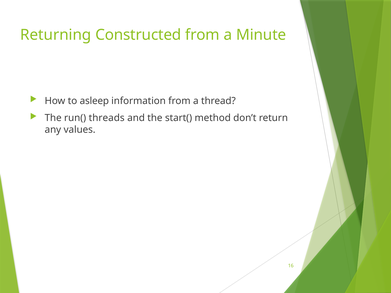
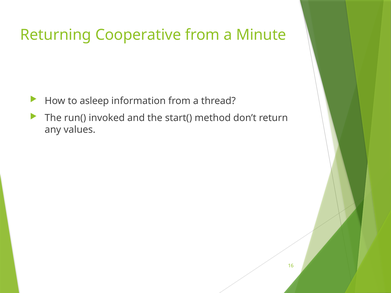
Constructed: Constructed -> Cooperative (138, 35)
threads: threads -> invoked (107, 118)
